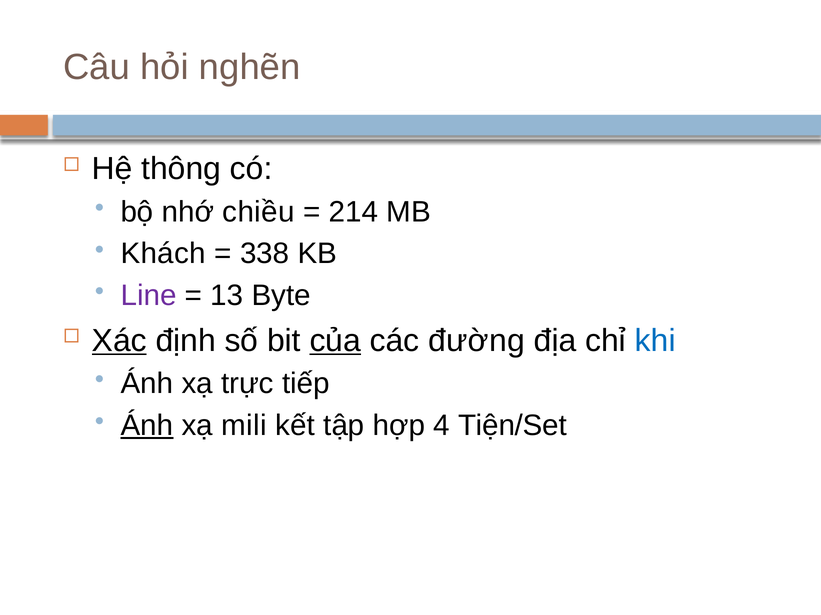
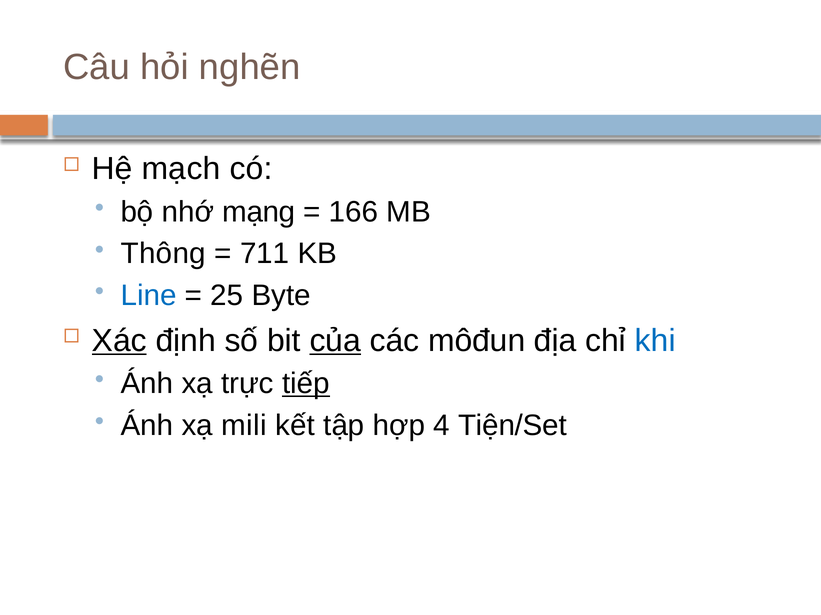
thông: thông -> mạch (181, 169)
chiều: chiều -> mạng (259, 212)
214: 214 -> 166 (353, 212)
Khách: Khách -> Thông (163, 254)
338: 338 -> 711 (265, 254)
Line colour: purple -> blue (149, 296)
13: 13 -> 25 (227, 296)
đường: đường -> môđun (477, 341)
tiếp underline: none -> present (306, 384)
Ánh underline: present -> none (147, 426)
